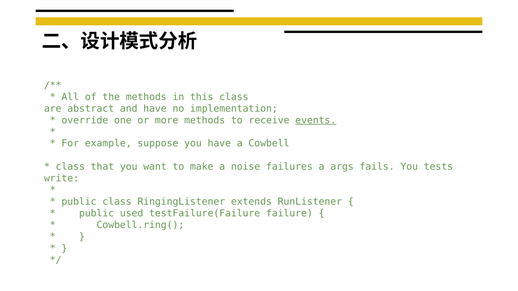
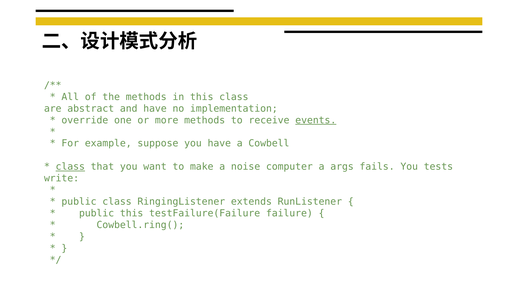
class underline: none -> present (70, 167)
failures: failures -> computer (289, 167)
public used: used -> this (132, 214)
